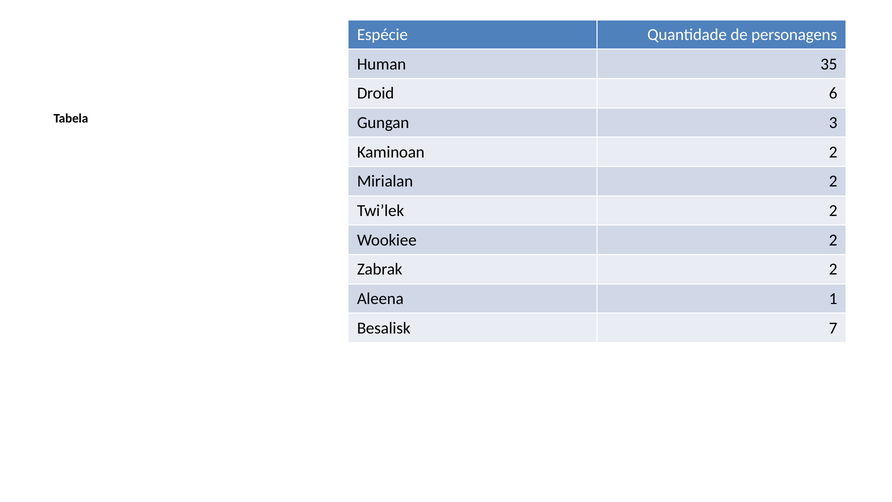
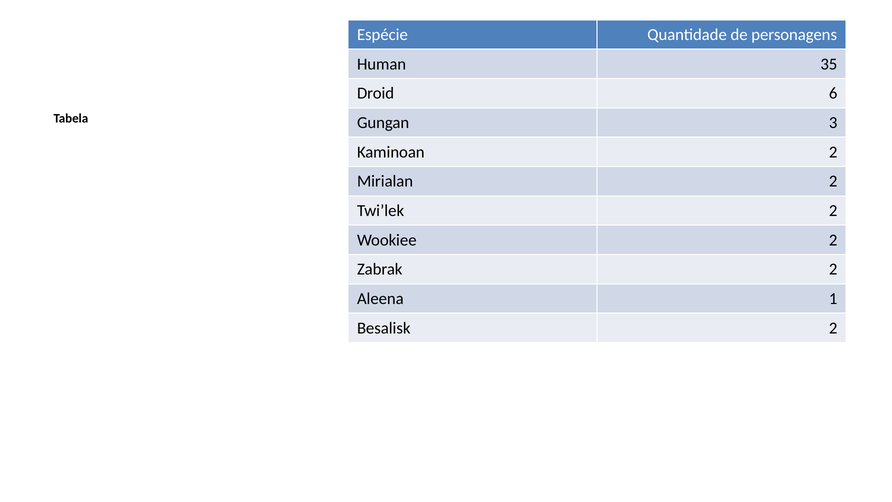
Besalisk 7: 7 -> 2 (833, 328)
